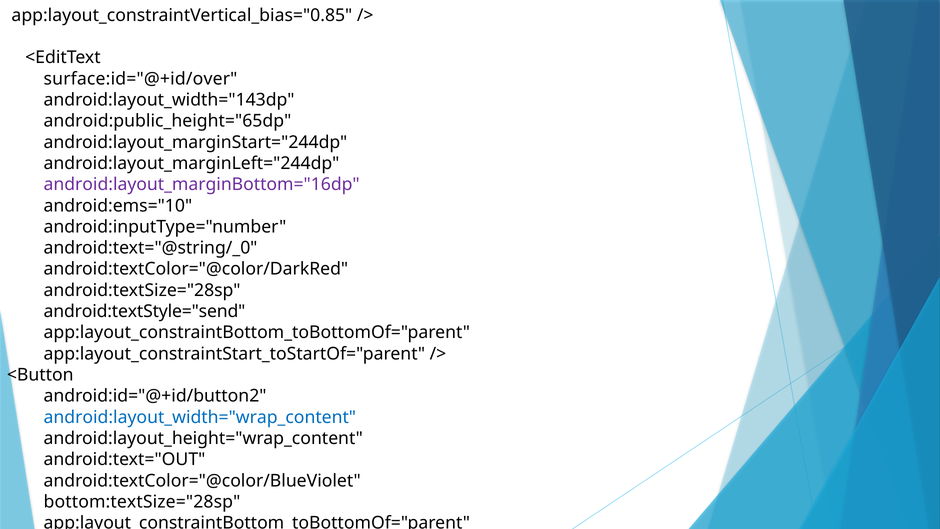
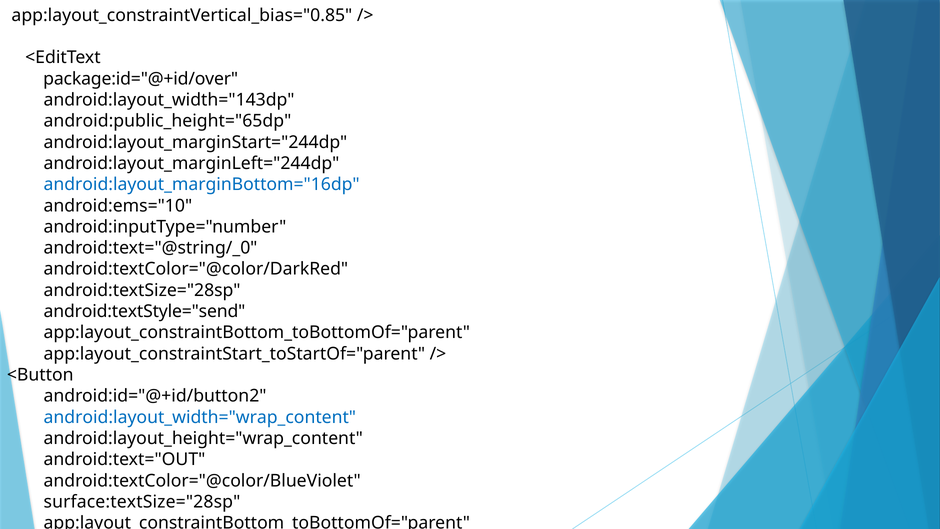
surface:id="@+id/over: surface:id="@+id/over -> package:id="@+id/over (141, 79)
android:layout_marginBottom="16dp colour: purple -> blue (202, 184)
bottom:textSize="28sp: bottom:textSize="28sp -> surface:textSize="28sp (142, 502)
